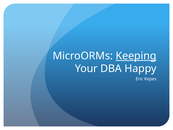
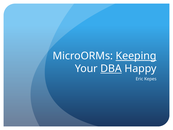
DBA underline: none -> present (111, 68)
